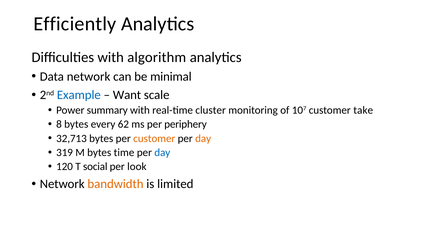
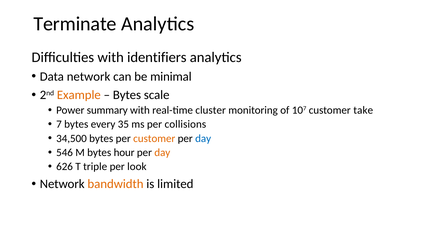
Efficiently: Efficiently -> Terminate (75, 24)
algorithm: algorithm -> identifiers (157, 57)
Example colour: blue -> orange (79, 95)
Want: Want -> Bytes (127, 95)
8: 8 -> 7 (59, 124)
62: 62 -> 35 (123, 124)
periphery: periphery -> collisions (185, 124)
32,713: 32,713 -> 34,500 (71, 138)
day colour: orange -> blue (203, 138)
319: 319 -> 546 (65, 153)
time: time -> hour (124, 153)
day colour: blue -> orange (162, 153)
120: 120 -> 626 (65, 167)
social: social -> triple (95, 167)
